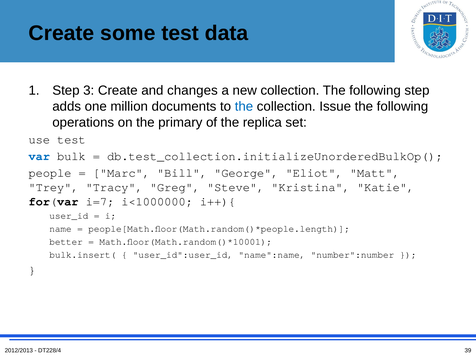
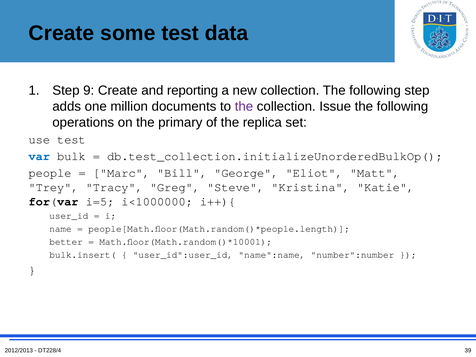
3: 3 -> 9 (89, 91)
changes: changes -> reporting (193, 91)
the colour: blue -> purple (244, 106)
i=7: i=7 -> i=5 (100, 202)
